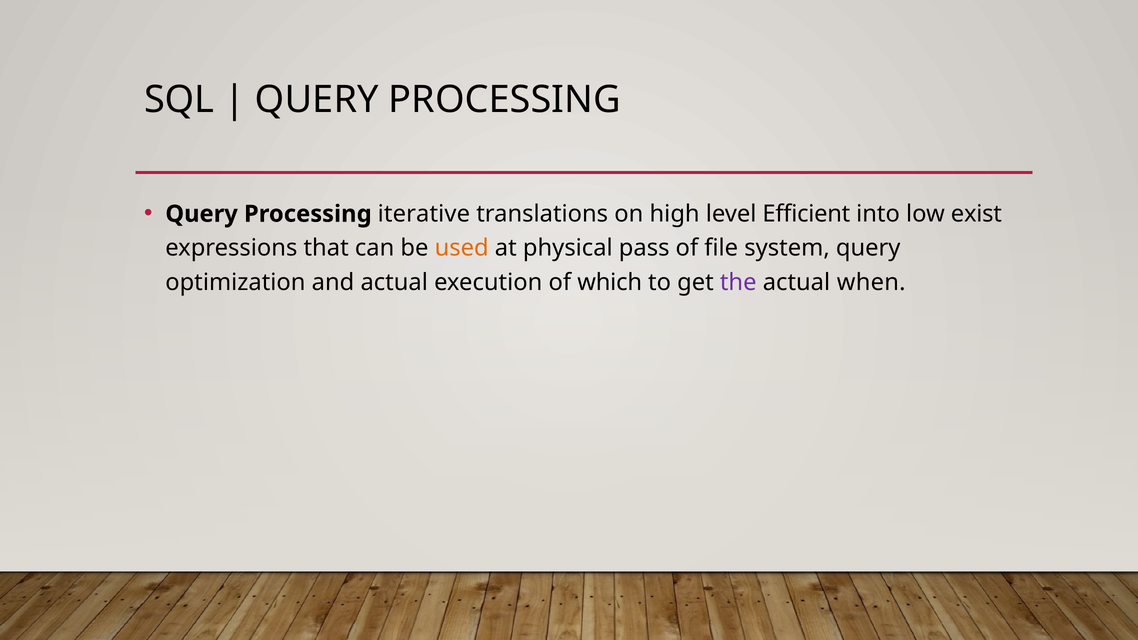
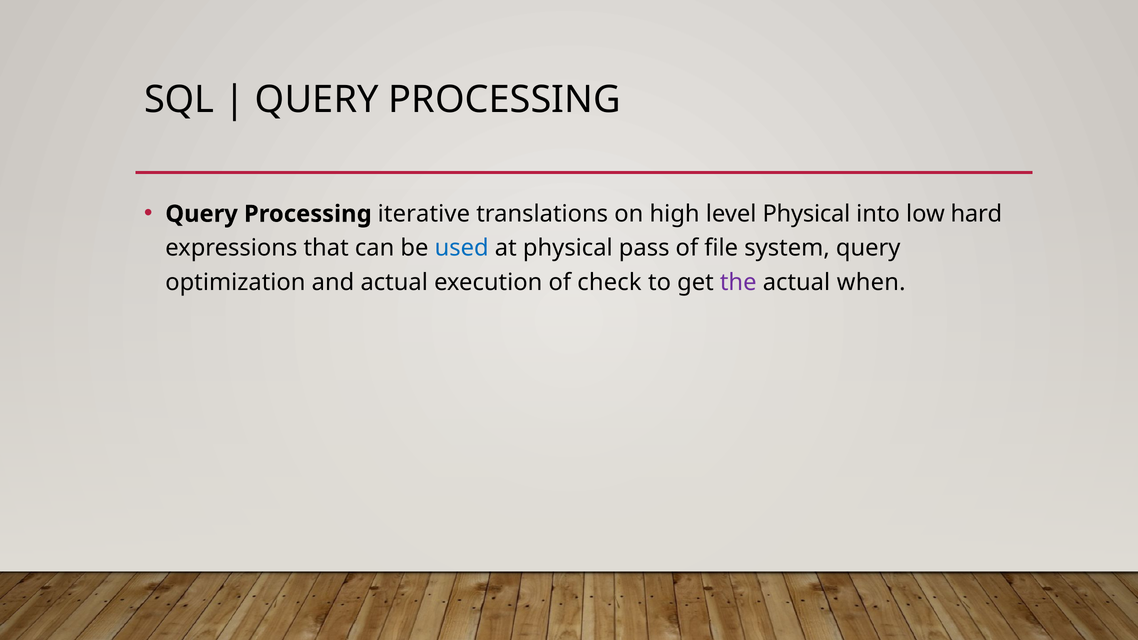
level Efficient: Efficient -> Physical (806, 214)
exist: exist -> hard (976, 214)
used colour: orange -> blue (462, 248)
which: which -> check (609, 282)
